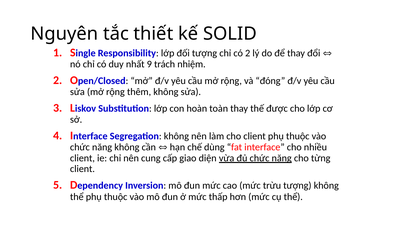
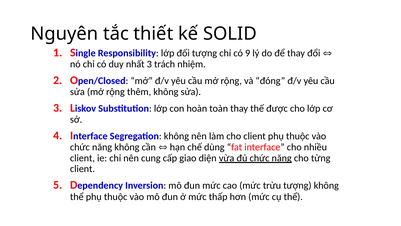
có 2: 2 -> 9 (248, 53)
nhất 9: 9 -> 3 (149, 64)
